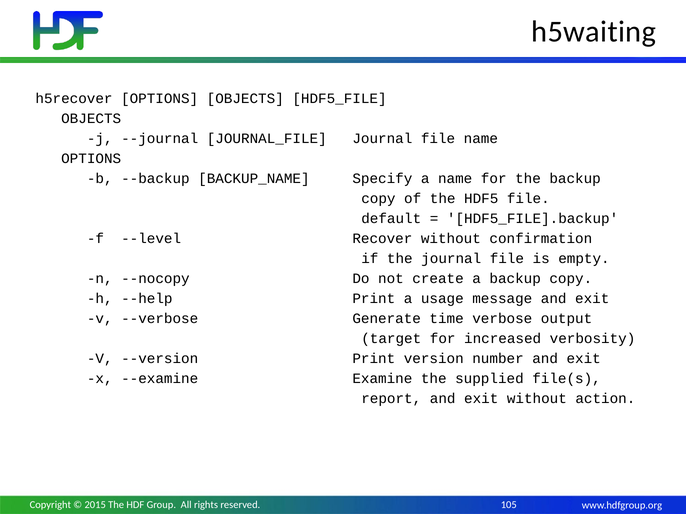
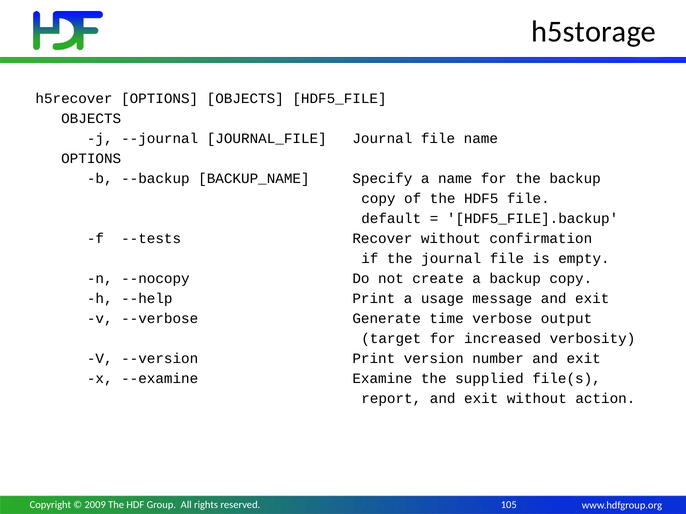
h5waiting: h5waiting -> h5storage (594, 32)
--level: --level -> --tests (151, 239)
2015: 2015 -> 2009 (95, 505)
